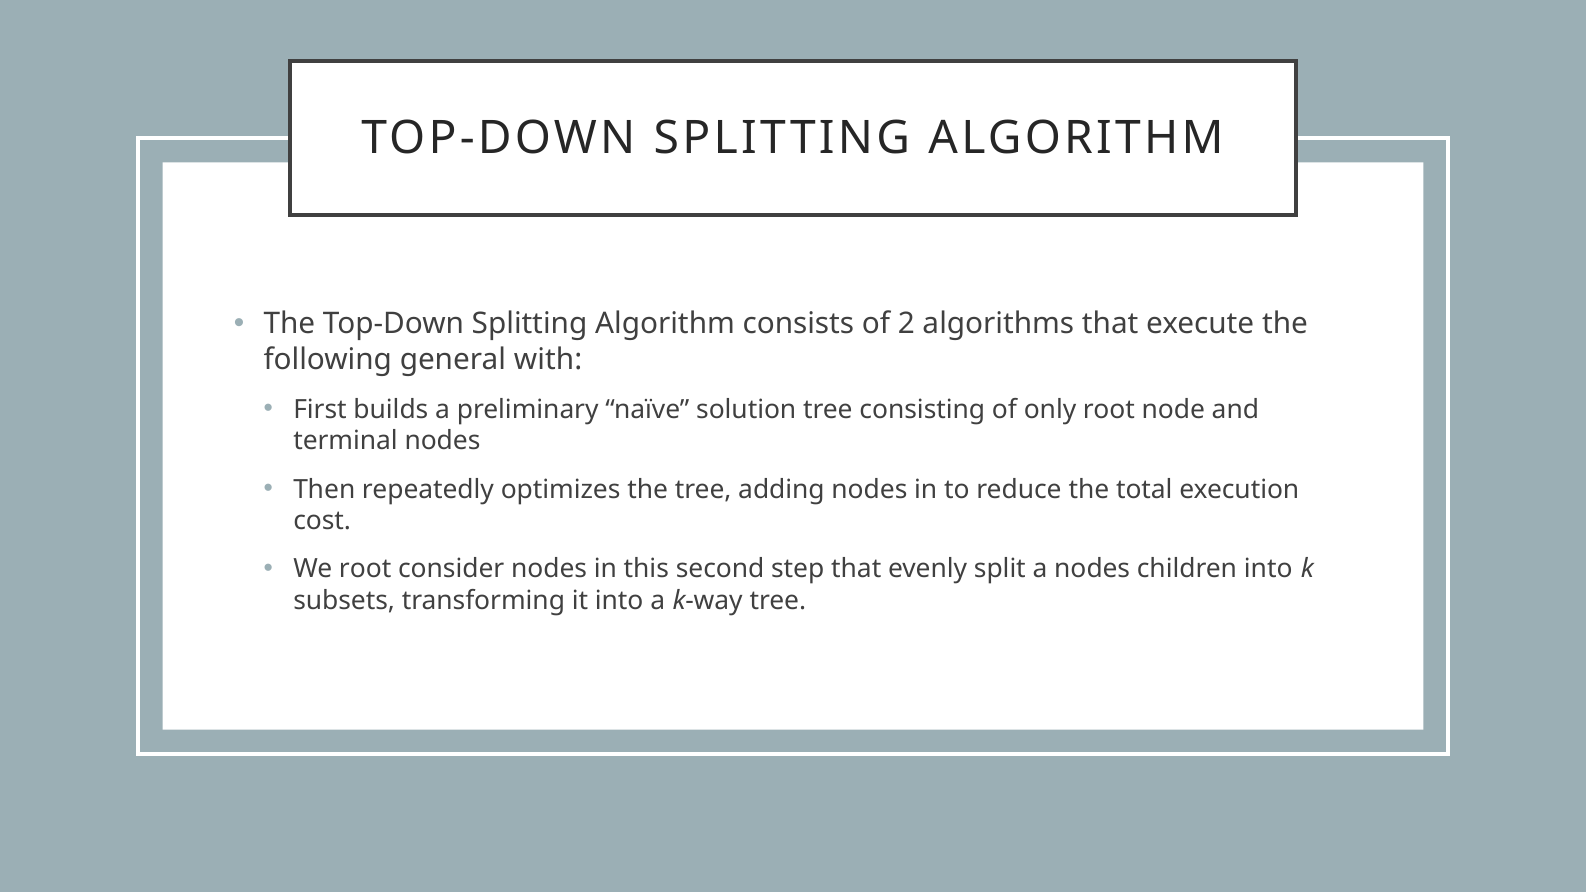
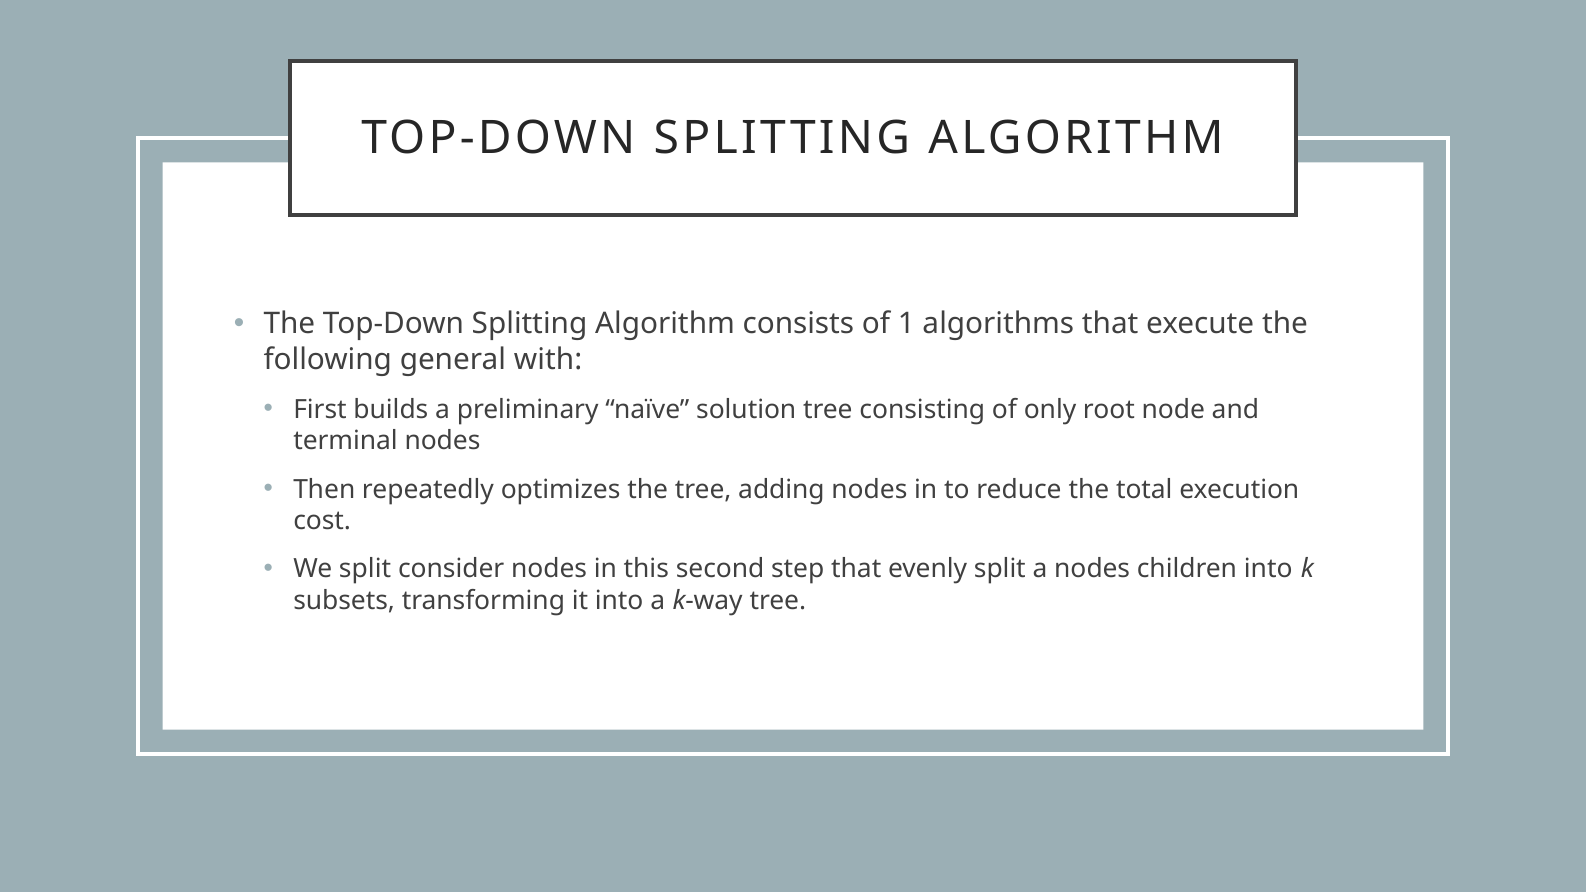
2: 2 -> 1 (906, 324)
We root: root -> split (365, 569)
